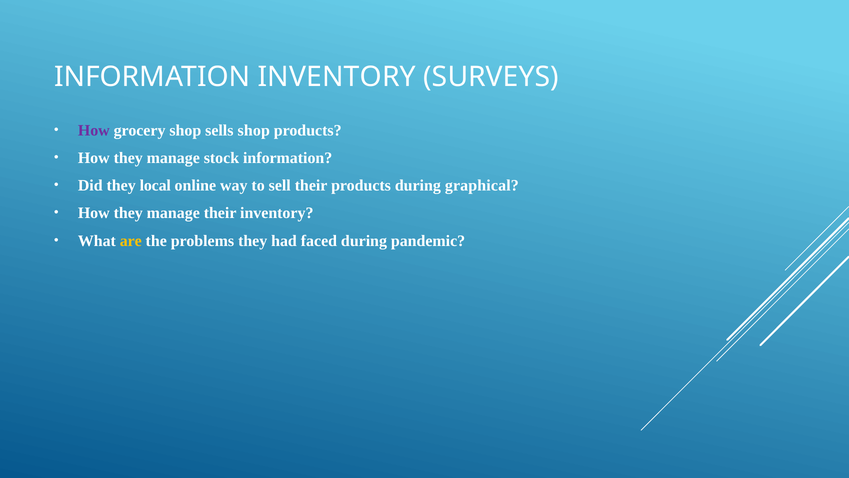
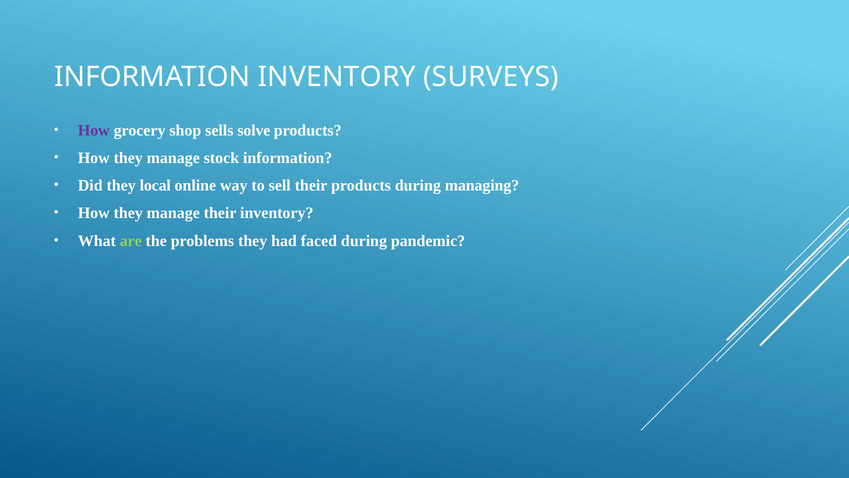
sells shop: shop -> solve (254, 130)
graphical: graphical -> managing (482, 185)
are colour: yellow -> light green (131, 241)
